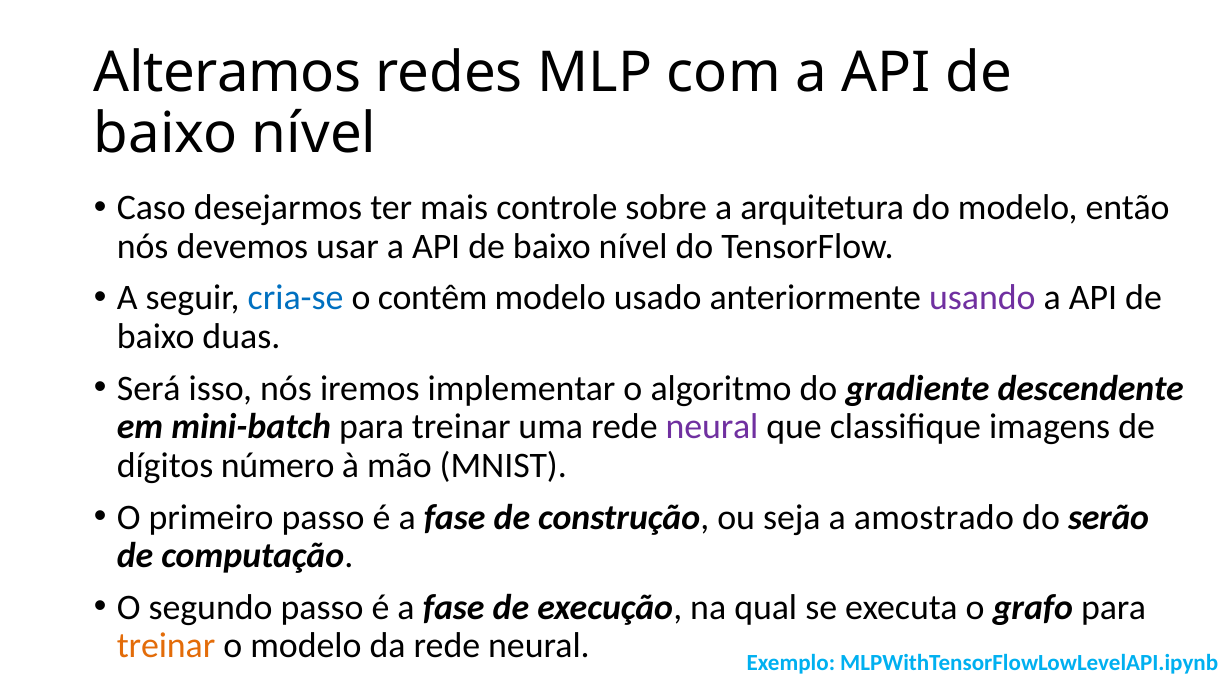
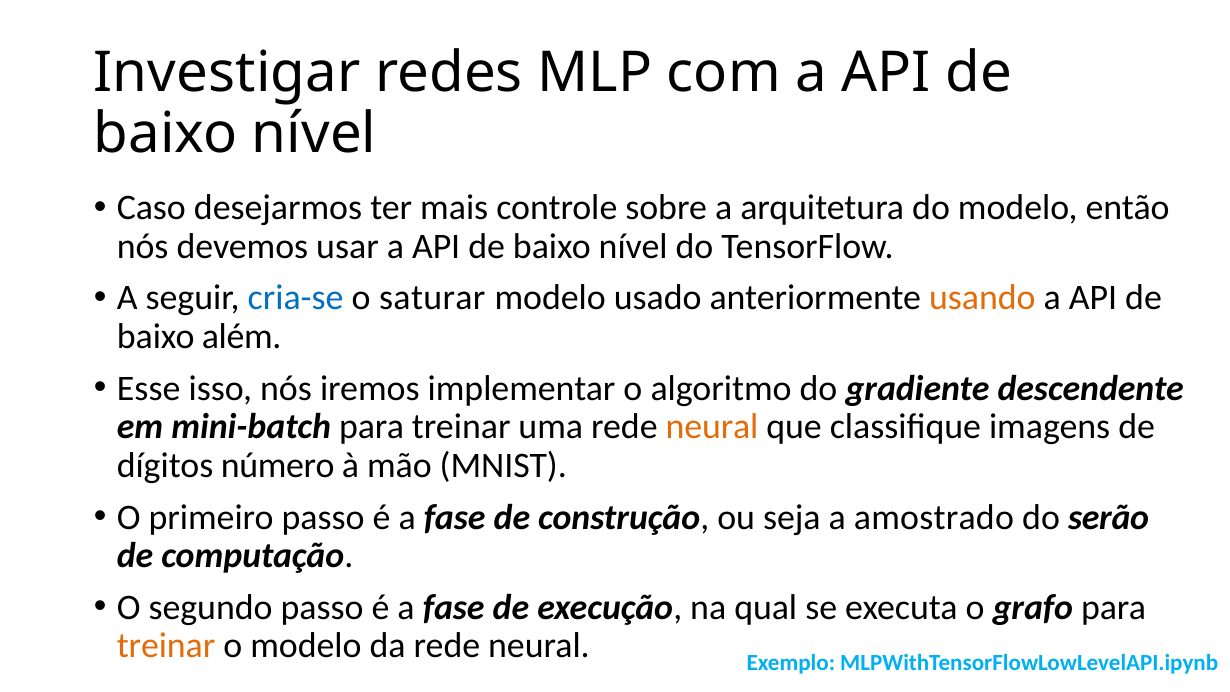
Alteramos: Alteramos -> Investigar (227, 73)
contêm: contêm -> saturar (432, 298)
usando colour: purple -> orange (982, 298)
duas: duas -> além (242, 337)
Será: Será -> Esse (149, 388)
neural colour: purple -> orange (712, 427)
